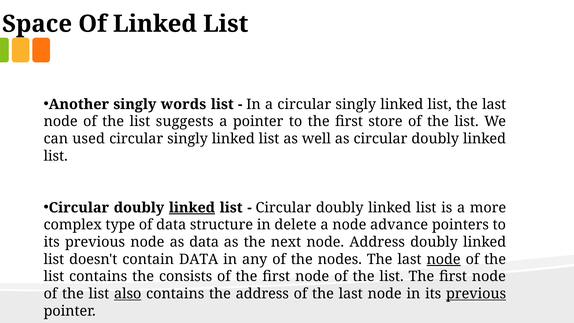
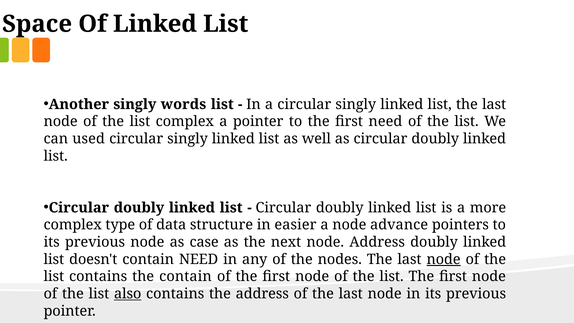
list suggests: suggests -> complex (185, 122)
first store: store -> need (385, 122)
linked underline: present -> none (192, 208)
delete: delete -> easier (295, 225)
as data: data -> case (204, 242)
contain DATA: DATA -> NEED (199, 259)
the consists: consists -> contain (185, 277)
previous underline: present -> none (476, 294)
